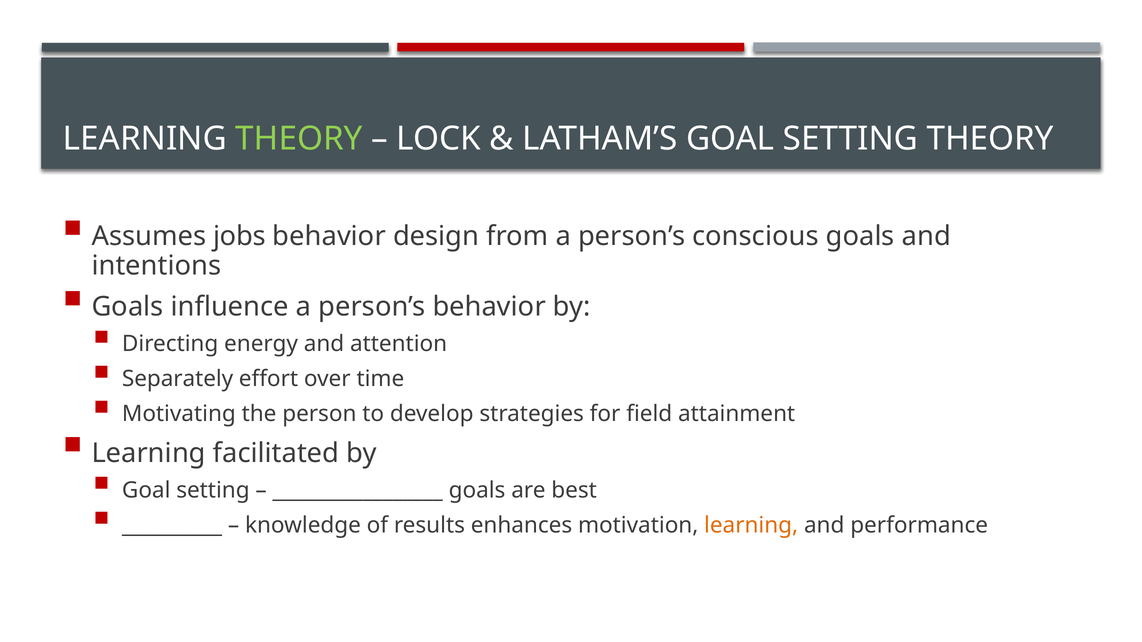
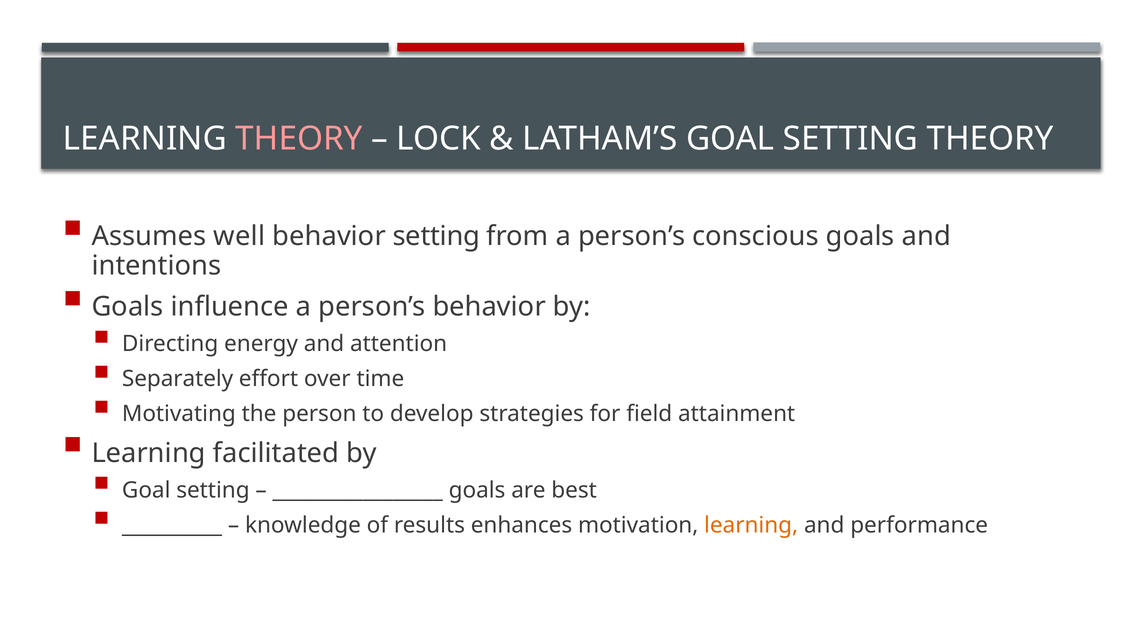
THEORY colour: light green -> pink (299, 139)
jobs: jobs -> well (239, 237)
behavior design: design -> setting (436, 237)
